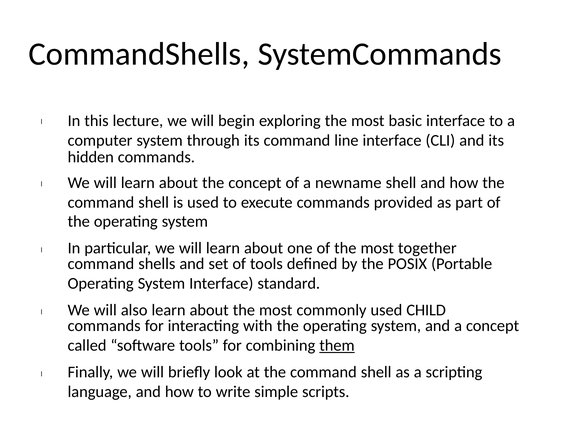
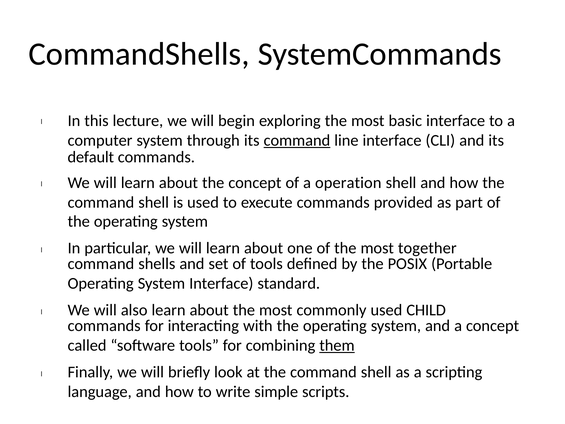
command underline: none -> present (297, 140)
hidden: hidden -> default (91, 157)
newname: newname -> operation (348, 183)
